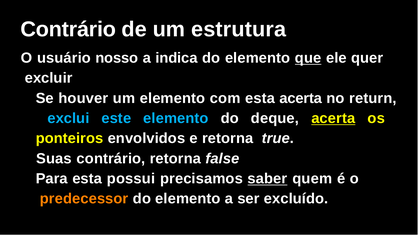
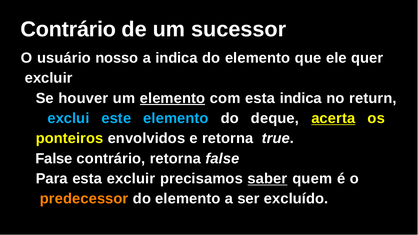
estrutura: estrutura -> sucessor (239, 30)
que underline: present -> none (308, 58)
elemento underline: none -> present (173, 98)
esta acerta: acerta -> indica (301, 98)
Suas: Suas -> False (54, 159)
esta possui: possui -> excluir (131, 179)
